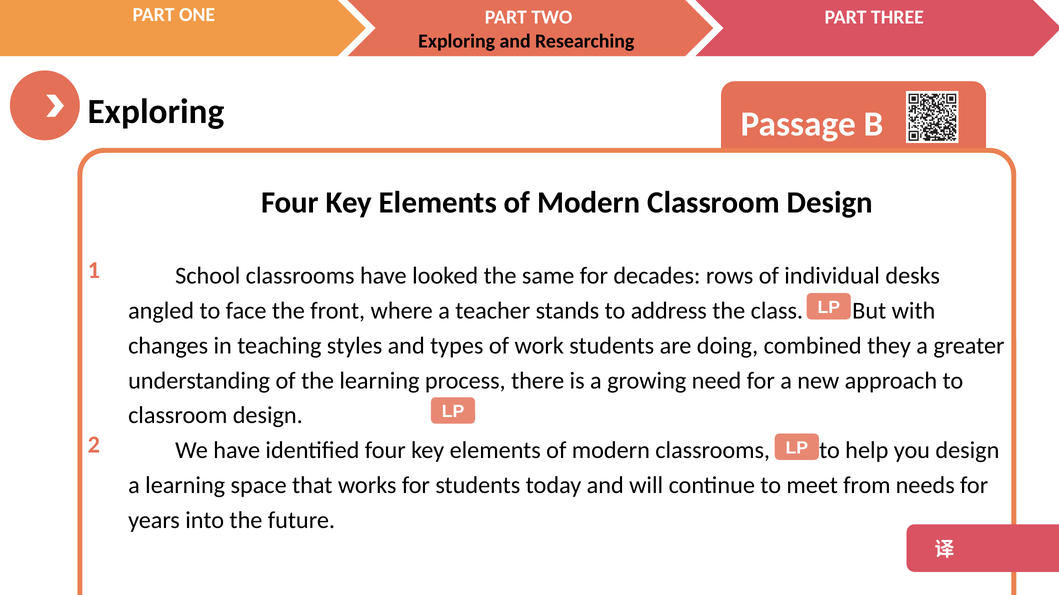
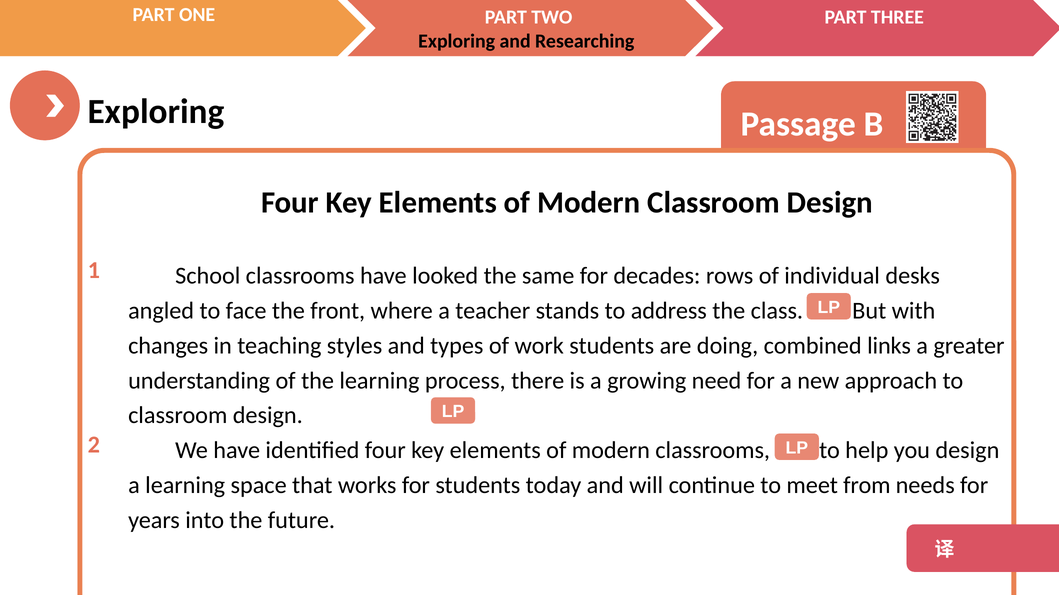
they: they -> links (889, 346)
